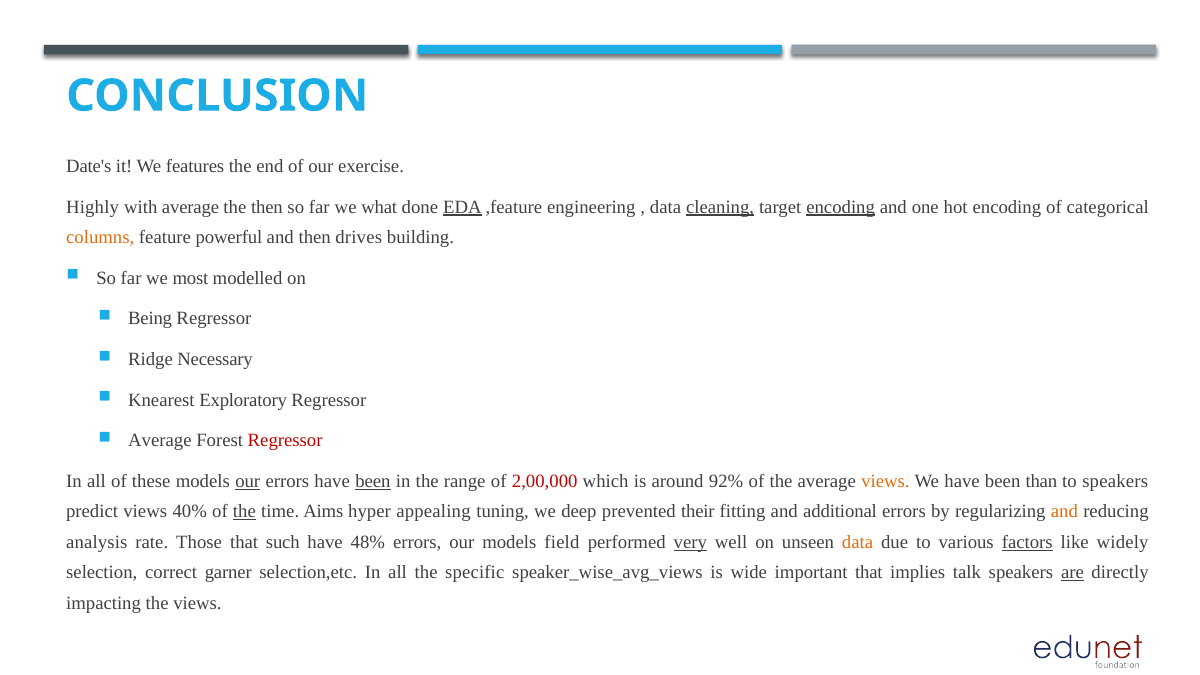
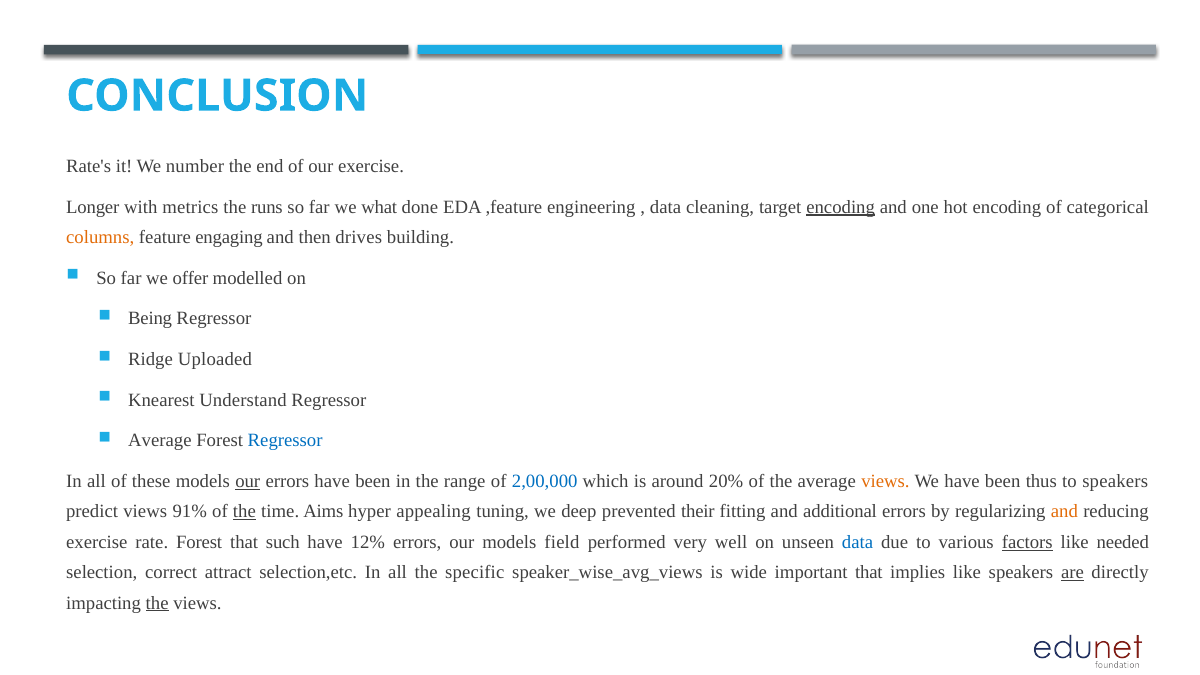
Date's: Date's -> Rate's (89, 166)
features: features -> number (195, 166)
Highly: Highly -> Longer (93, 207)
with average: average -> metrics (190, 207)
the then: then -> runs (267, 207)
EDA underline: present -> none (462, 207)
cleaning underline: present -> none (720, 207)
powerful: powerful -> engaging (229, 237)
most: most -> offer (190, 278)
Necessary: Necessary -> Uploaded (215, 359)
Exploratory: Exploratory -> Understand (243, 400)
Regressor colour: red -> blue (285, 441)
been underline: present -> none (373, 481)
2,00,000 colour: red -> blue (545, 481)
92%: 92% -> 20% (726, 481)
than: than -> thus (1041, 481)
40%: 40% -> 91% (190, 512)
analysis: analysis -> exercise (97, 542)
rate Those: Those -> Forest (199, 542)
48%: 48% -> 12% (368, 542)
very underline: present -> none (690, 542)
data colour: orange -> blue (858, 542)
widely: widely -> needed (1123, 542)
garner: garner -> attract (228, 573)
implies talk: talk -> like (967, 573)
the underline: none -> present (157, 603)
